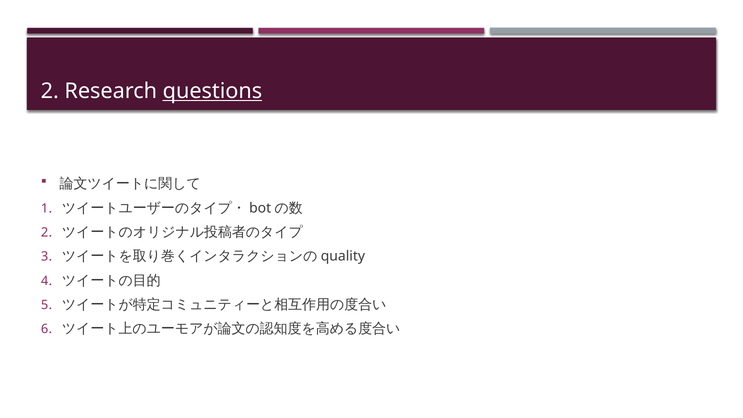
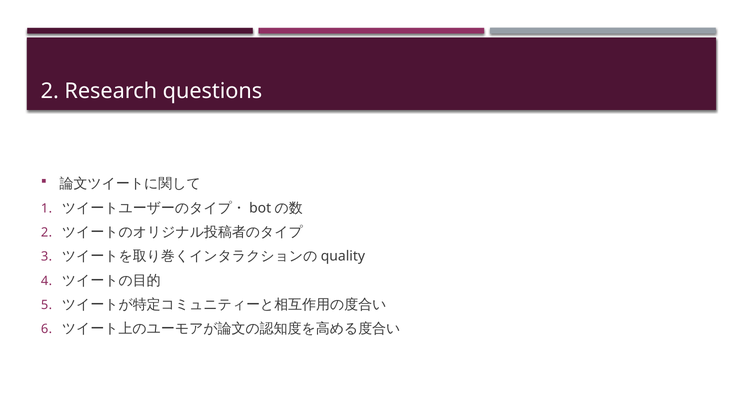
questions underline: present -> none (212, 91)
